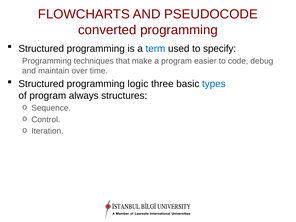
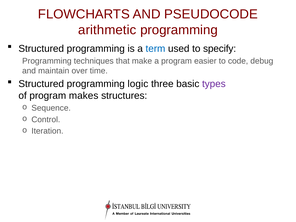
converted: converted -> arithmetic (107, 30)
types colour: blue -> purple (214, 84)
always: always -> makes (84, 96)
